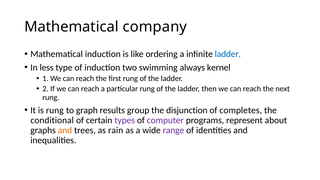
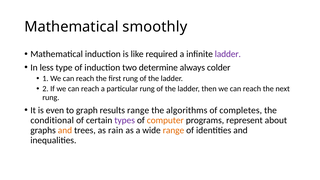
company: company -> smoothly (155, 27)
ordering: ordering -> required (162, 54)
ladder colour: blue -> purple (228, 54)
swimming: swimming -> determine (158, 68)
kernel: kernel -> colder (219, 68)
is rung: rung -> even (55, 110)
results group: group -> range (138, 110)
disjunction: disjunction -> algorithms (187, 110)
computer colour: purple -> orange (165, 120)
range colour: purple -> orange (173, 130)
